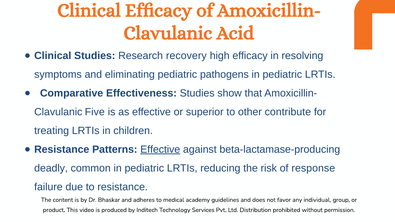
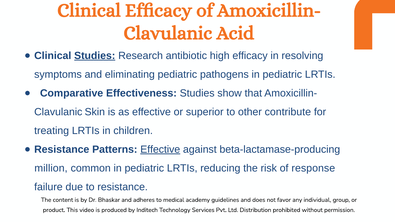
Studies underline: none -> present (95, 56)
recovery: recovery -> antibiotic (186, 56)
Five: Five -> Skin (95, 112)
deadly: deadly -> million (51, 168)
